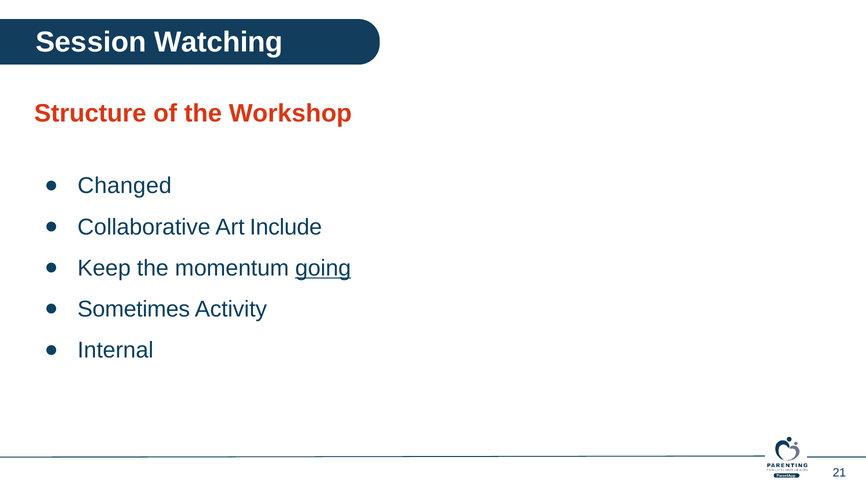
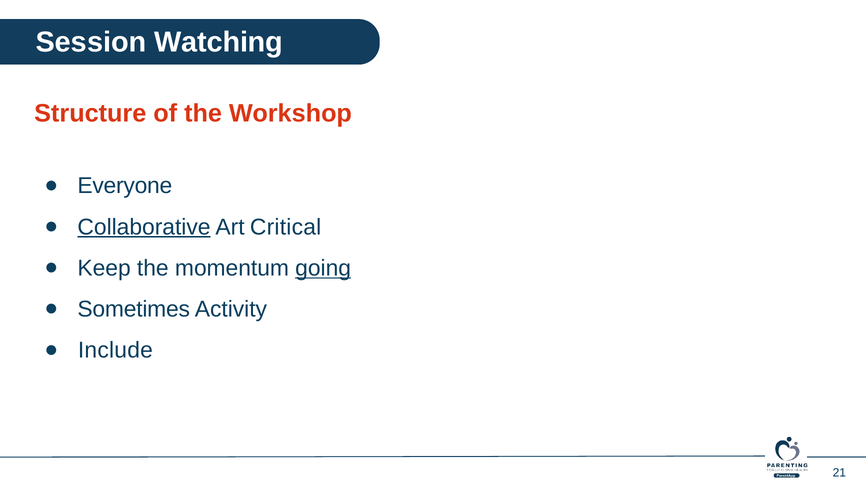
Changed: Changed -> Everyone (125, 186)
Collaborative underline: none -> present (144, 227)
Include: Include -> Critical (286, 227)
Internal: Internal -> Include (115, 350)
